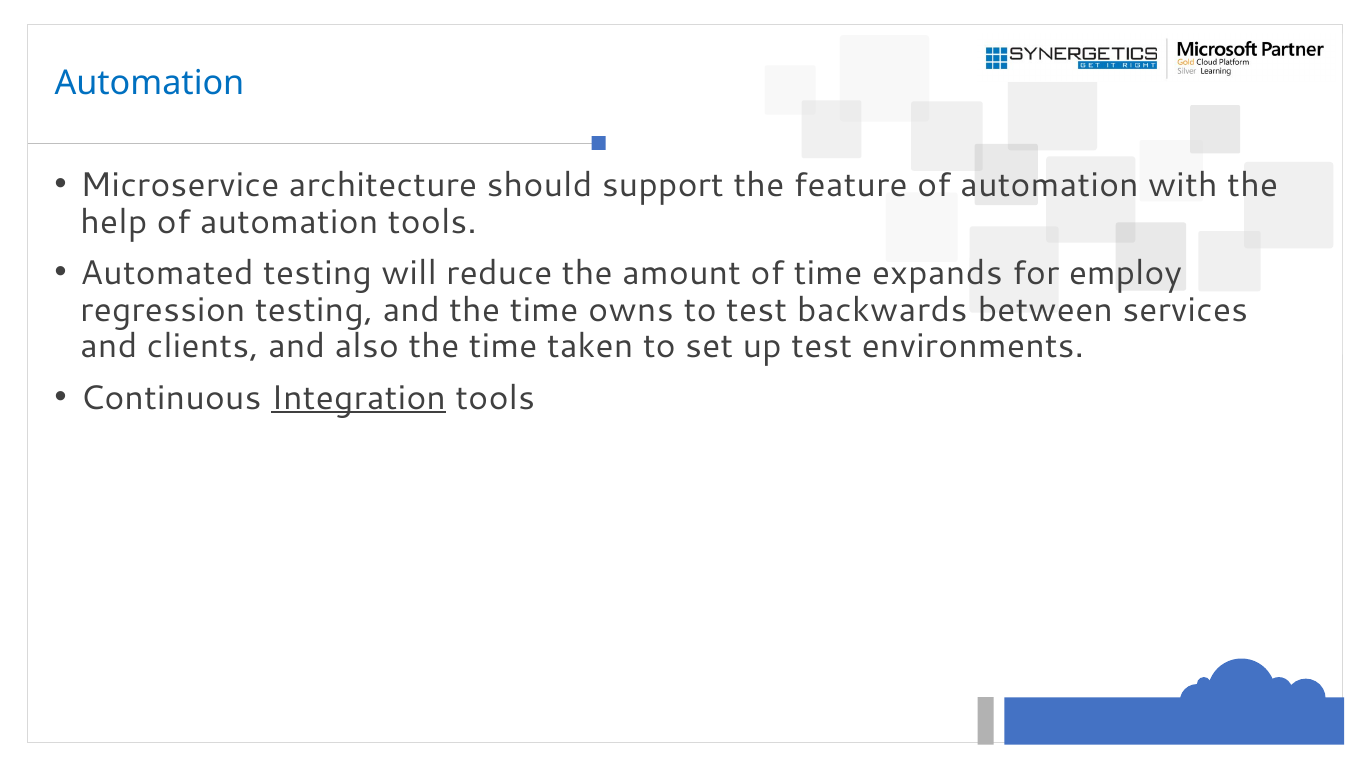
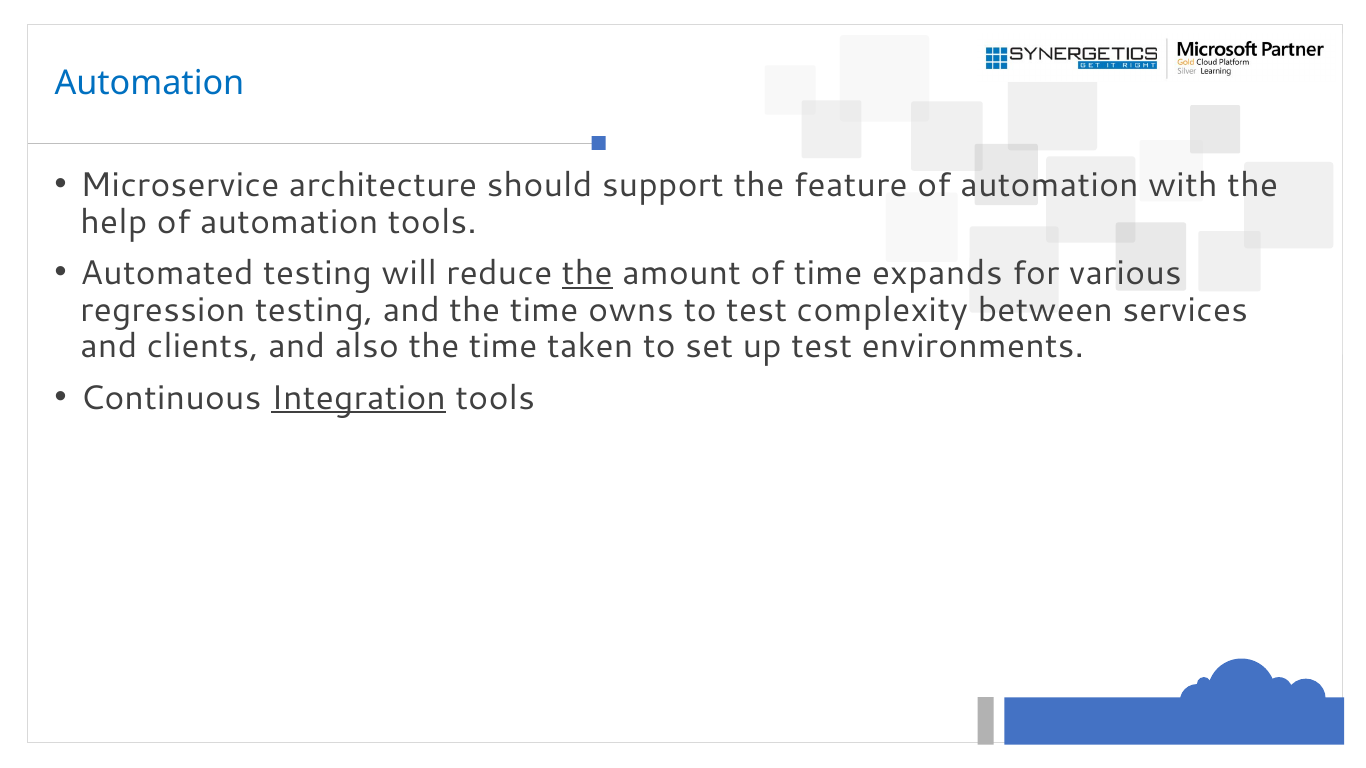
the underline: none -> present (587, 273)
employ: employ -> various (1125, 273)
backwards: backwards -> complexity (882, 310)
